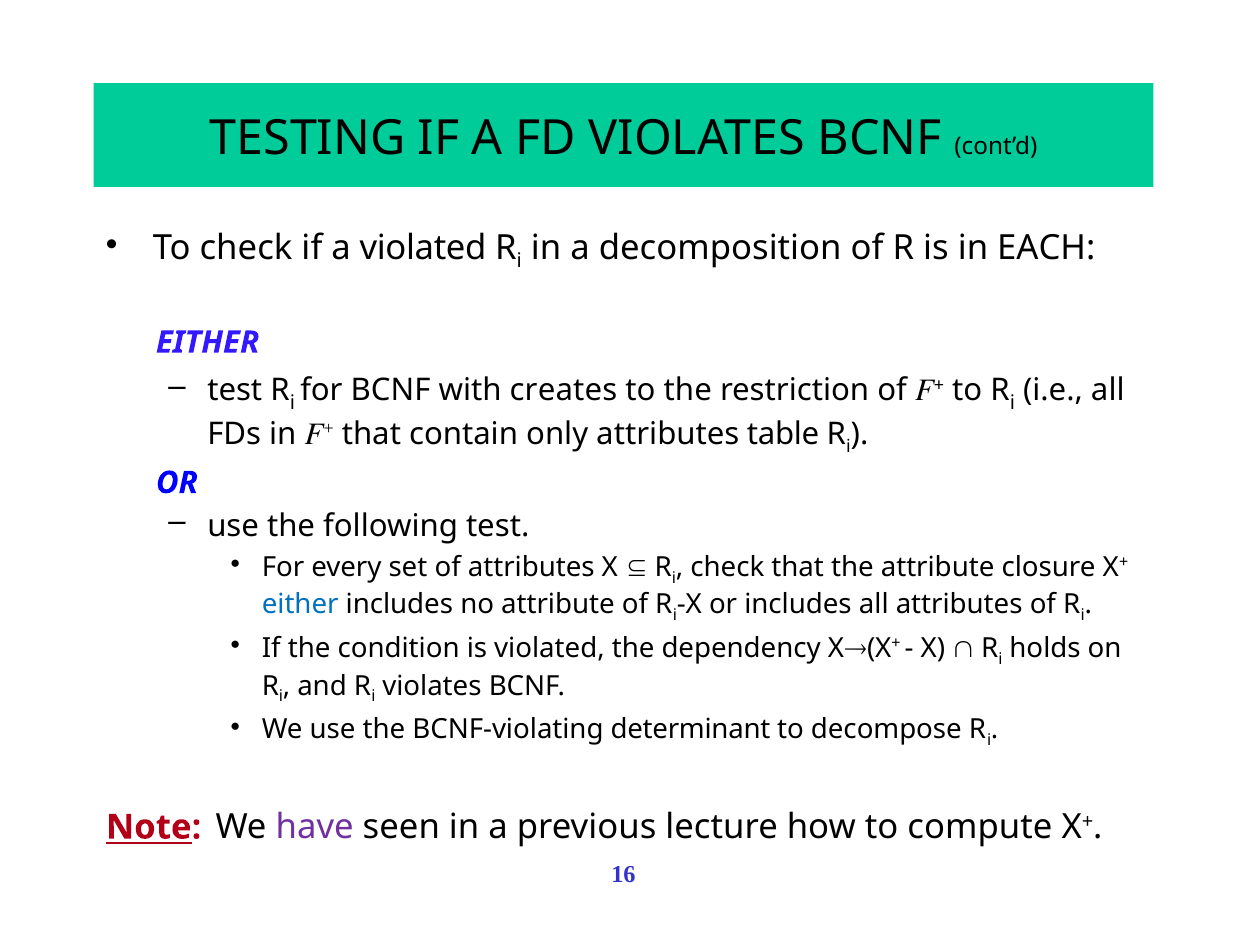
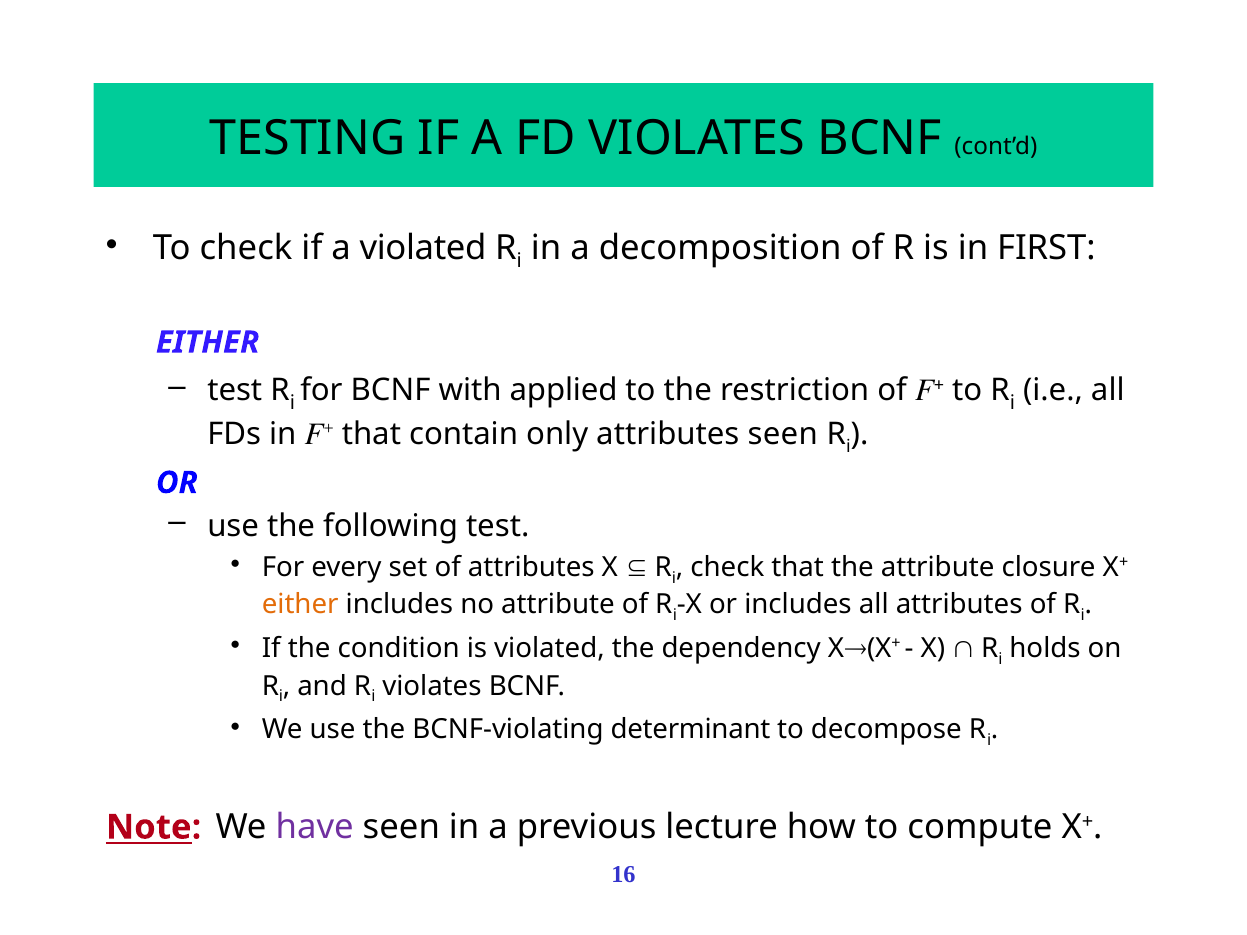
EACH: EACH -> FIRST (1046, 248)
creates: creates -> applied (564, 390)
attributes table: table -> seen (783, 434)
either colour: blue -> orange (300, 605)
